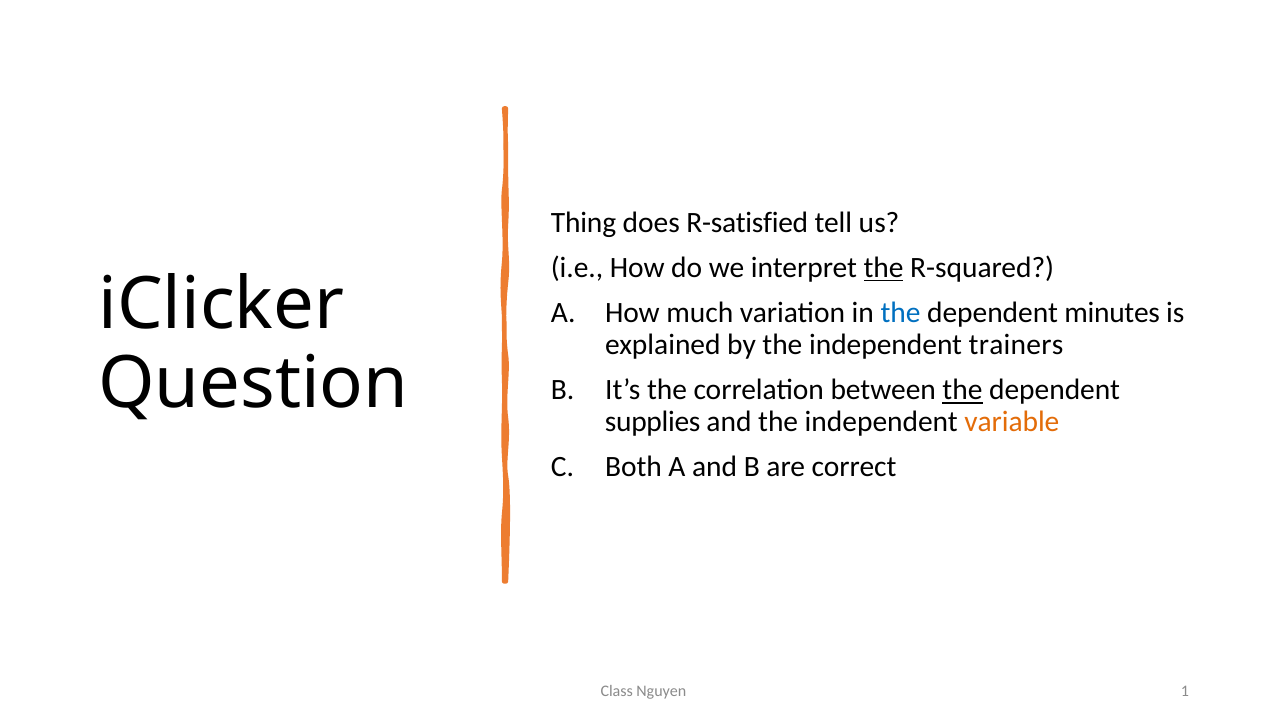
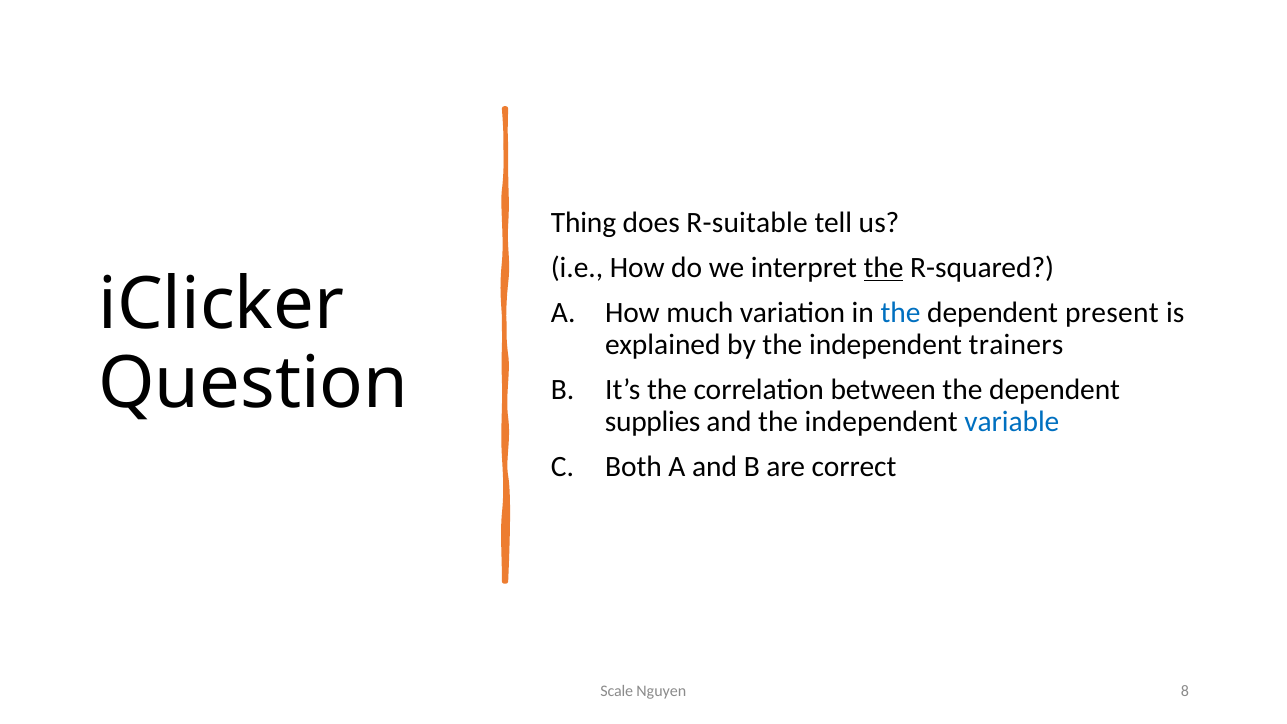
R-satisfied: R-satisfied -> R-suitable (747, 223)
minutes: minutes -> present (1112, 313)
the underline: present -> none (962, 390)
variable colour: orange -> blue (1012, 422)
Class: Class -> Scale (617, 691)
1: 1 -> 8 (1185, 691)
